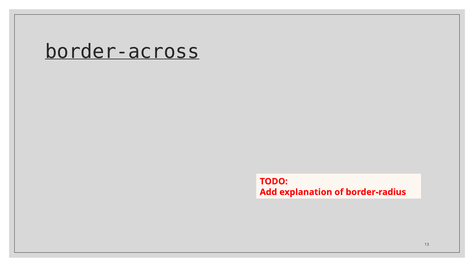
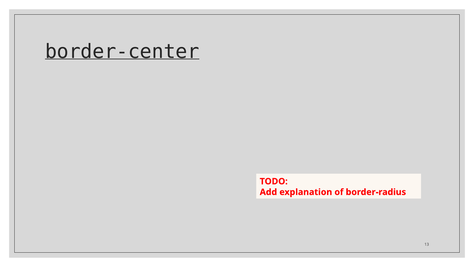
border-across: border-across -> border-center (122, 52)
